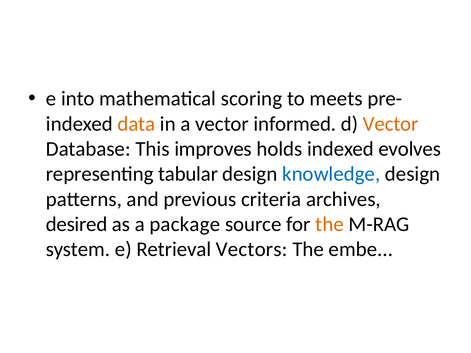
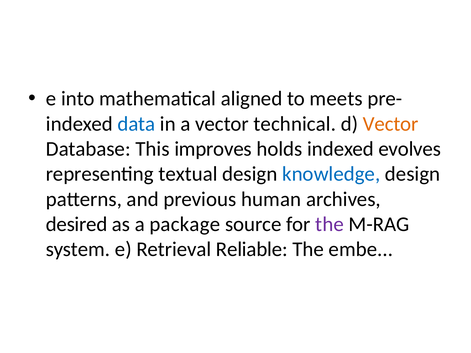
scoring: scoring -> aligned (252, 99)
data colour: orange -> blue (136, 124)
informed: informed -> technical (295, 124)
tabular: tabular -> textual (188, 174)
criteria: criteria -> human (271, 199)
the colour: orange -> purple (330, 224)
Vectors: Vectors -> Reliable (252, 250)
